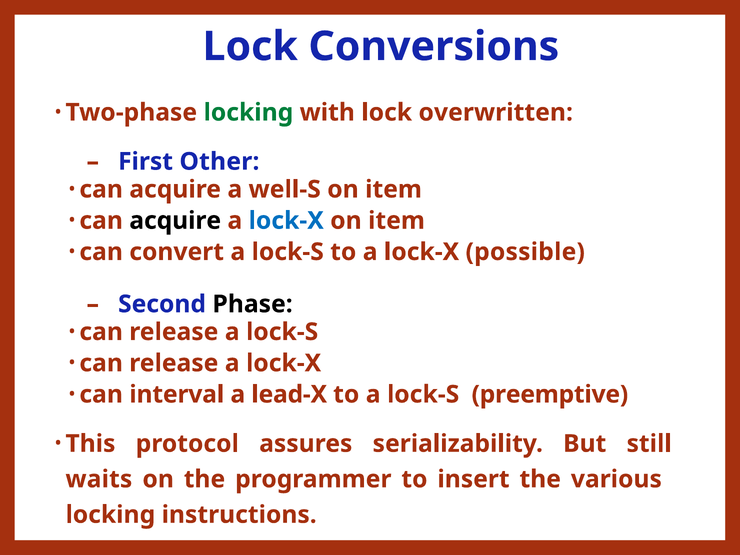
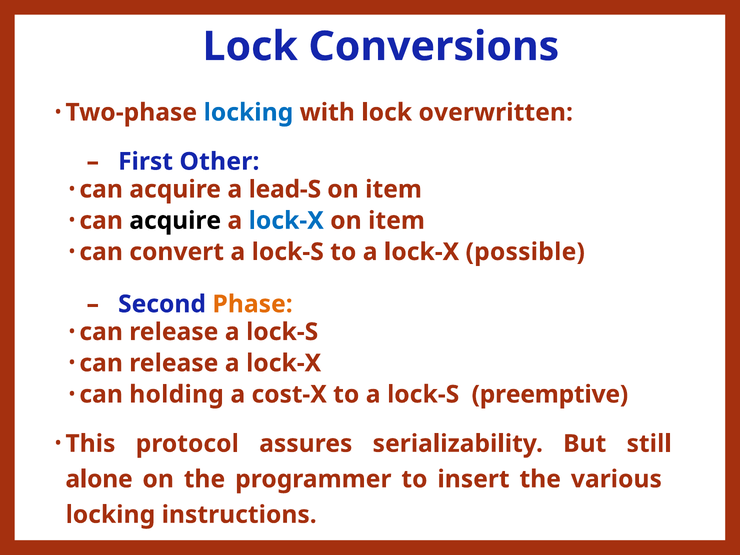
locking colour: green -> blue (248, 112)
well-S: well-S -> lead-S (285, 189)
Phase colour: black -> orange (253, 304)
interval: interval -> holding (177, 394)
lead-X: lead-X -> cost-X (289, 394)
waits: waits -> alone (99, 479)
